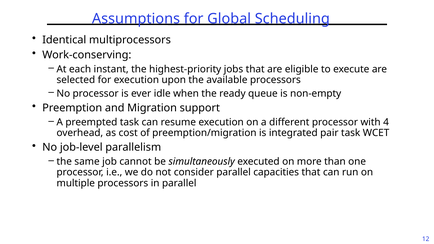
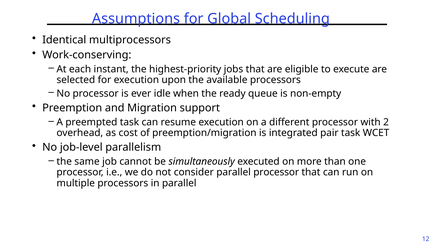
4: 4 -> 2 (386, 122)
parallel capacities: capacities -> processor (276, 172)
